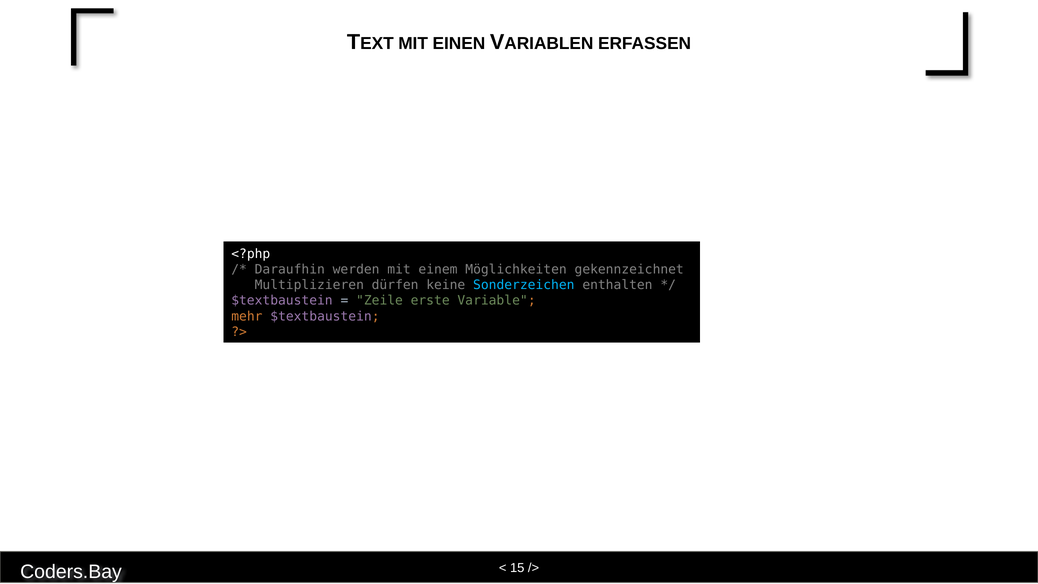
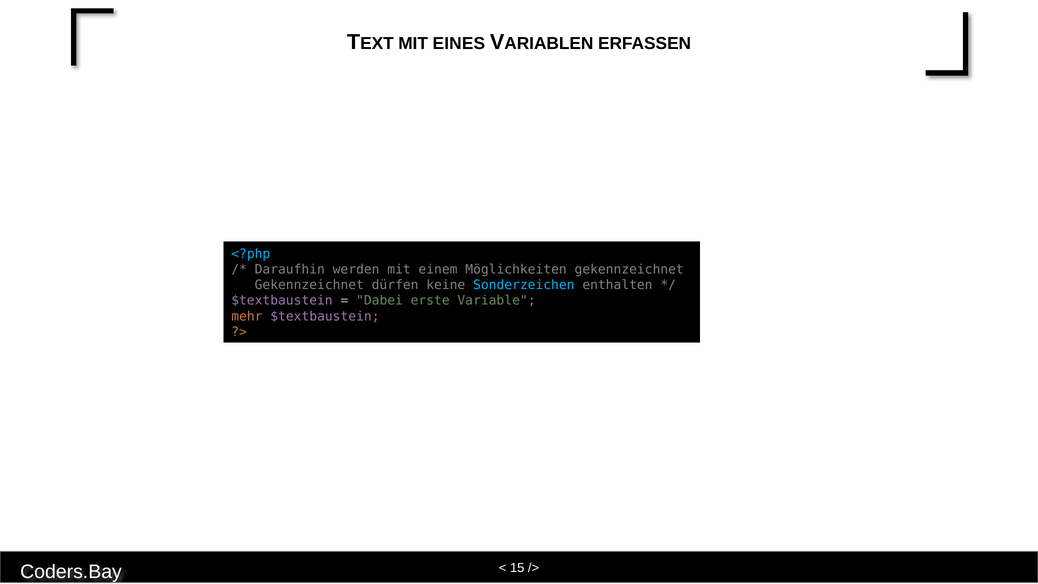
EINEN: EINEN -> EINES (459, 44)
<?php colour: white -> light blue (251, 254)
Multiplizieren: Multiplizieren -> Gekennzeichnet (309, 285)
Zeile: Zeile -> Dabei (380, 301)
